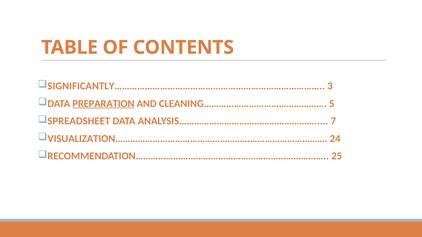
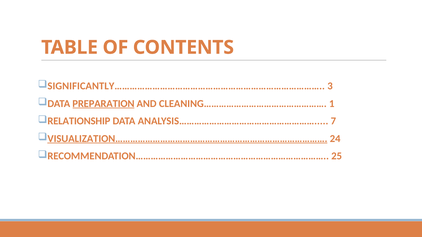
5: 5 -> 1 (332, 104)
SPREADSHEET: SPREADSHEET -> RELATIONSHIP (79, 121)
VISUALIZATION………………………………………………………………………… underline: none -> present (187, 139)
